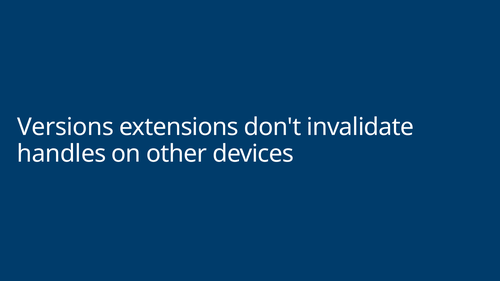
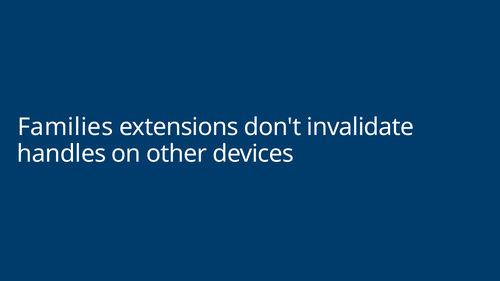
Versions: Versions -> Families (65, 127)
